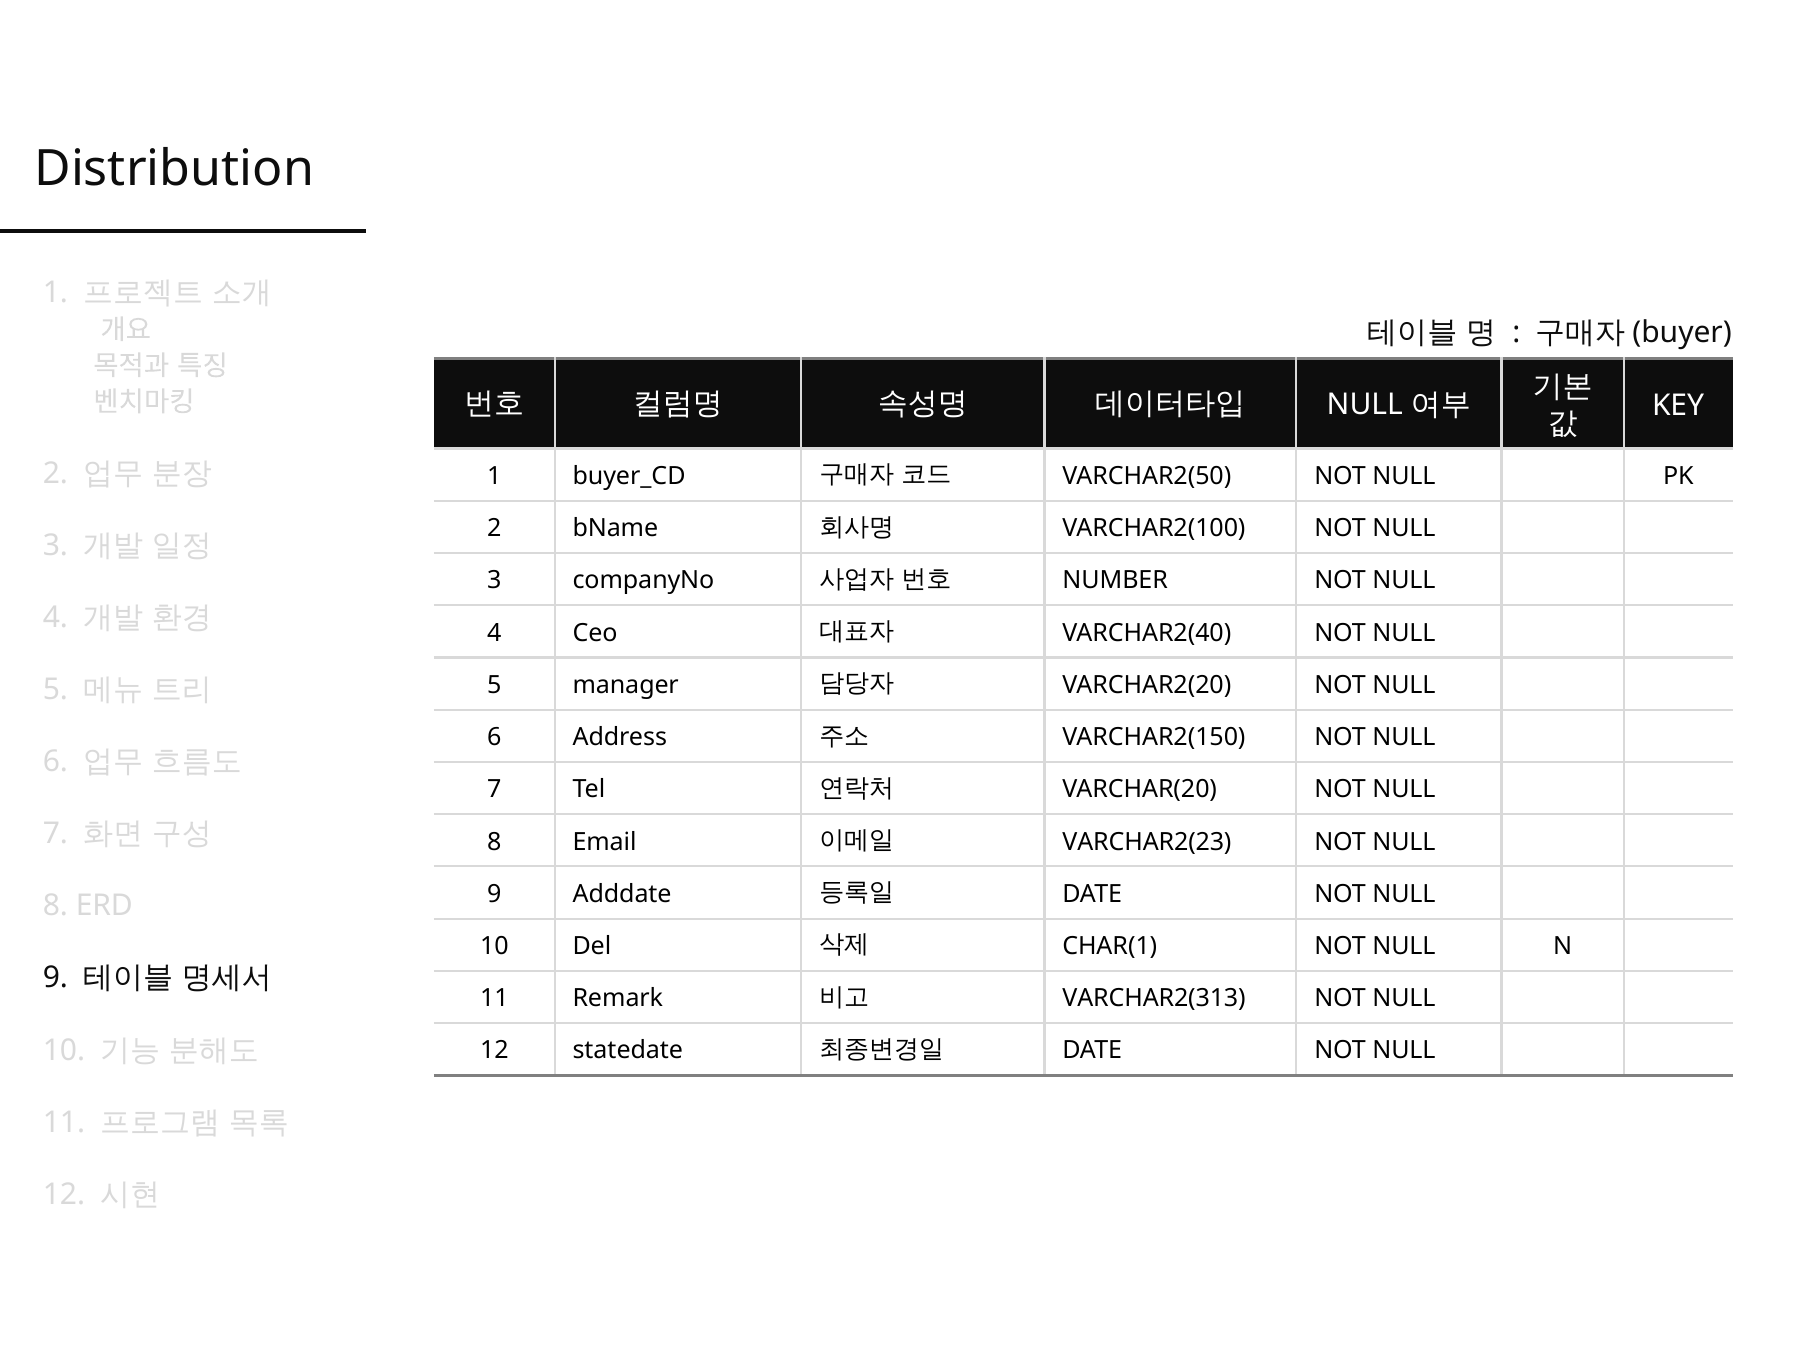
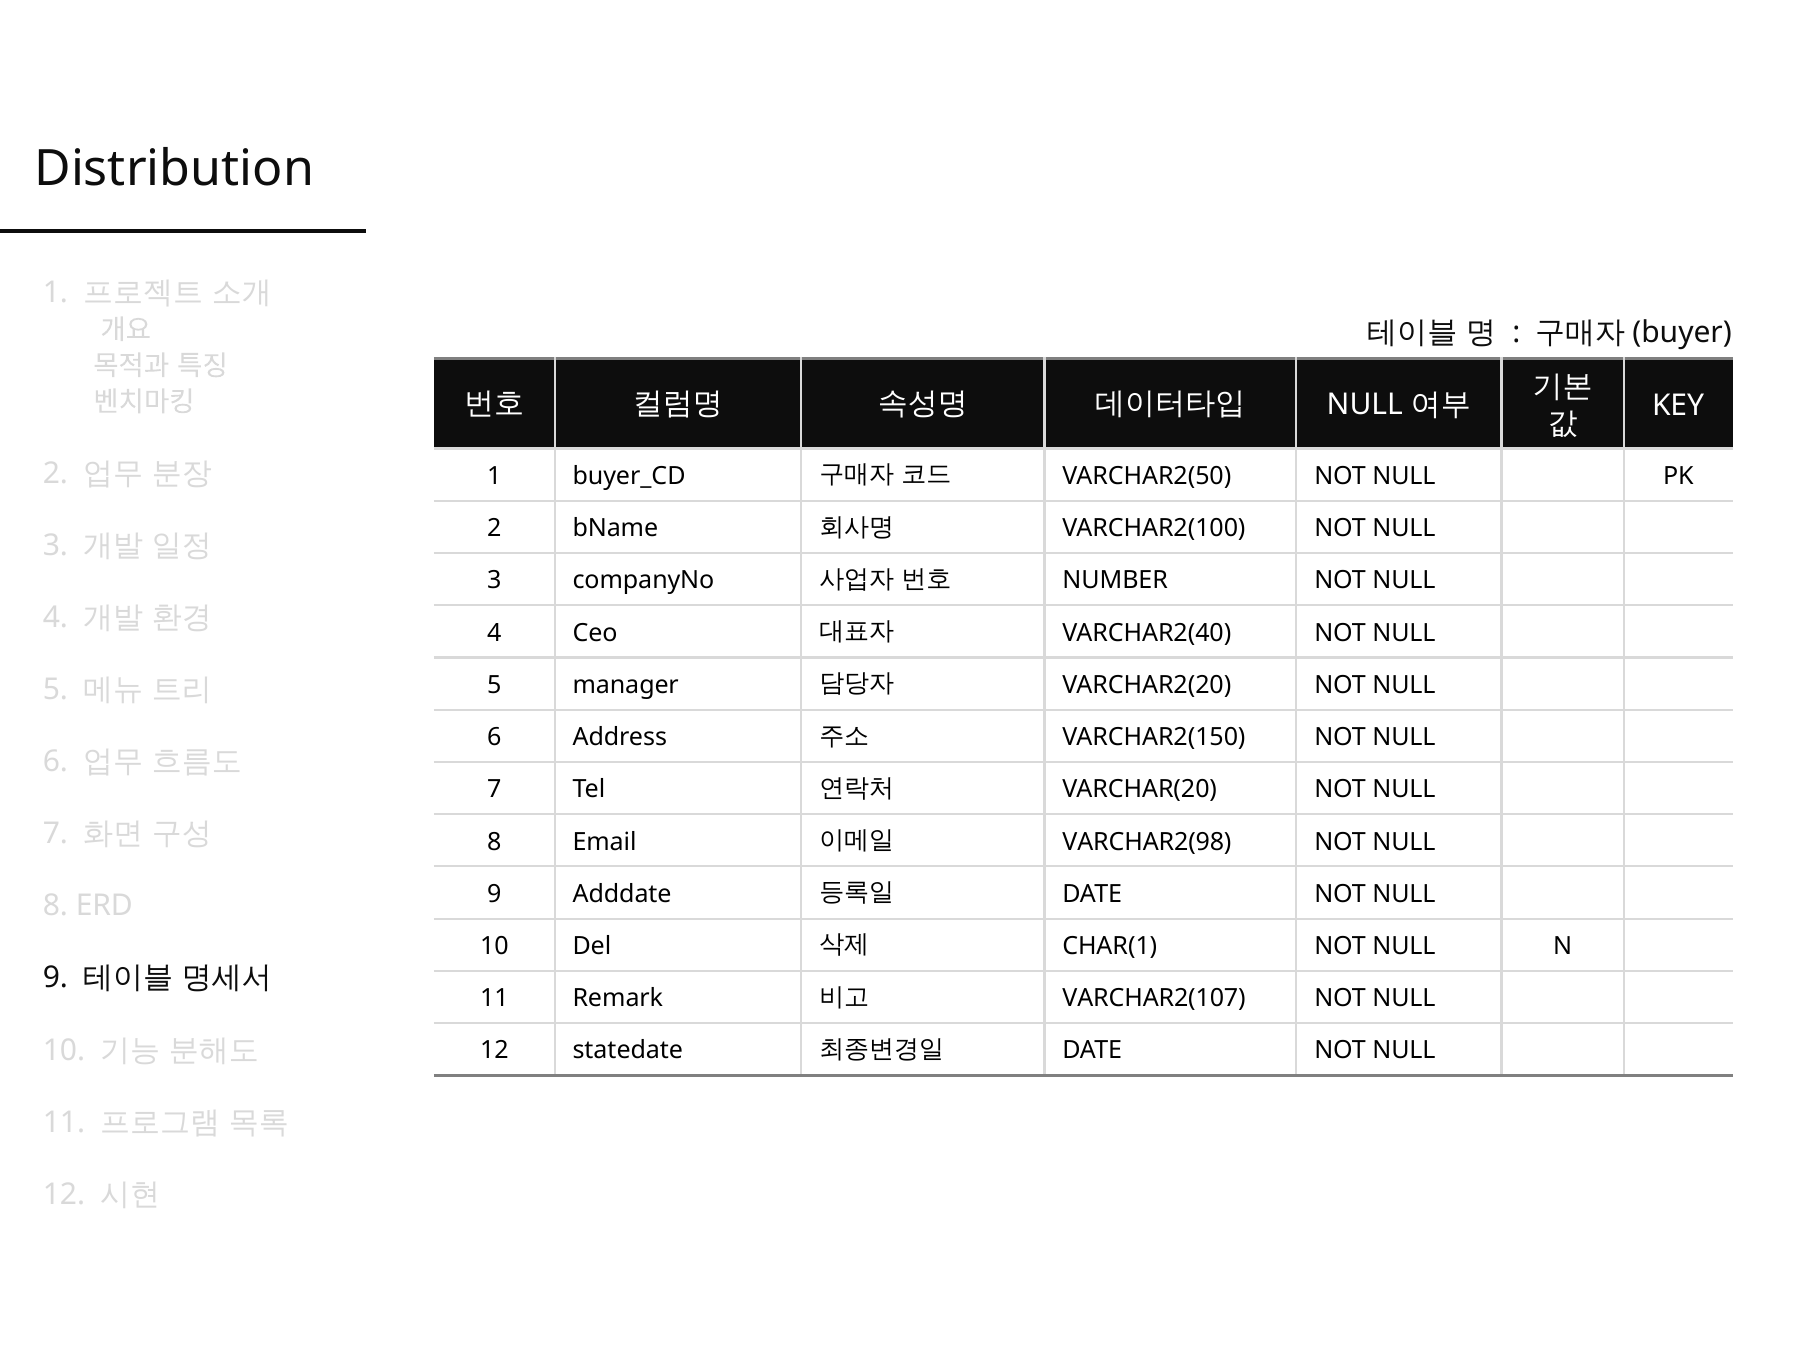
VARCHAR2(23: VARCHAR2(23 -> VARCHAR2(98 (1147, 842)
VARCHAR2(313: VARCHAR2(313 -> VARCHAR2(107 (1154, 999)
